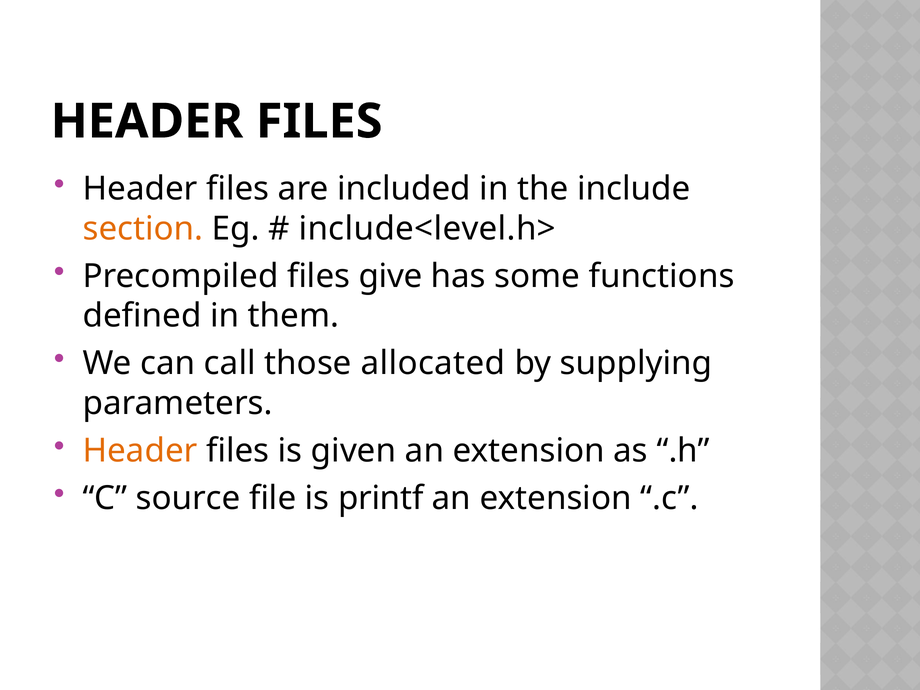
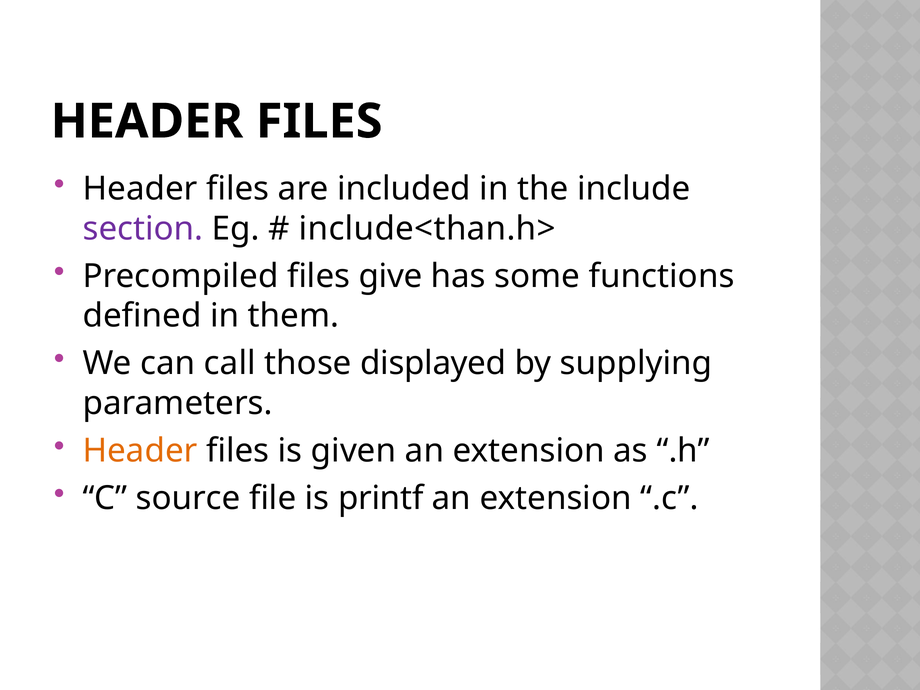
section colour: orange -> purple (143, 229)
include<level.h>: include<level.h> -> include<than.h> (427, 229)
allocated: allocated -> displayed (433, 363)
